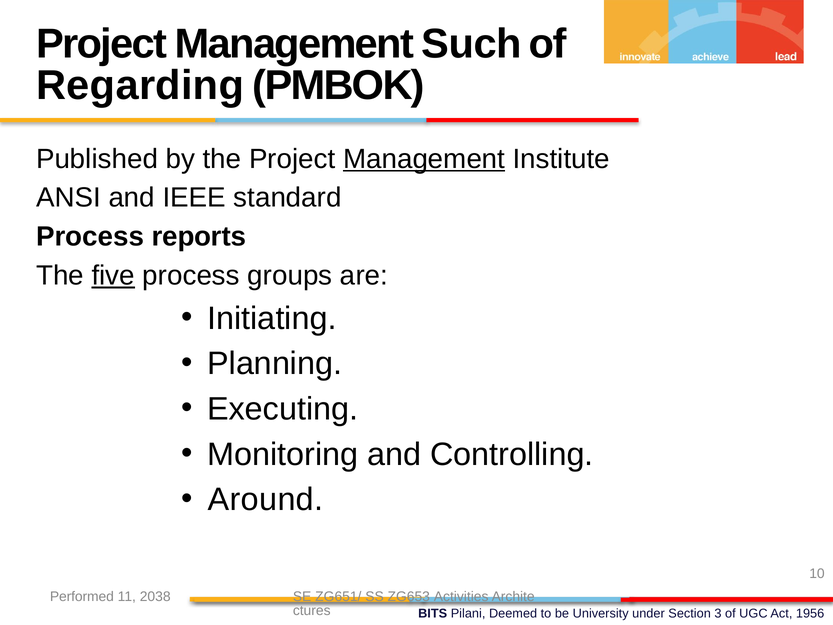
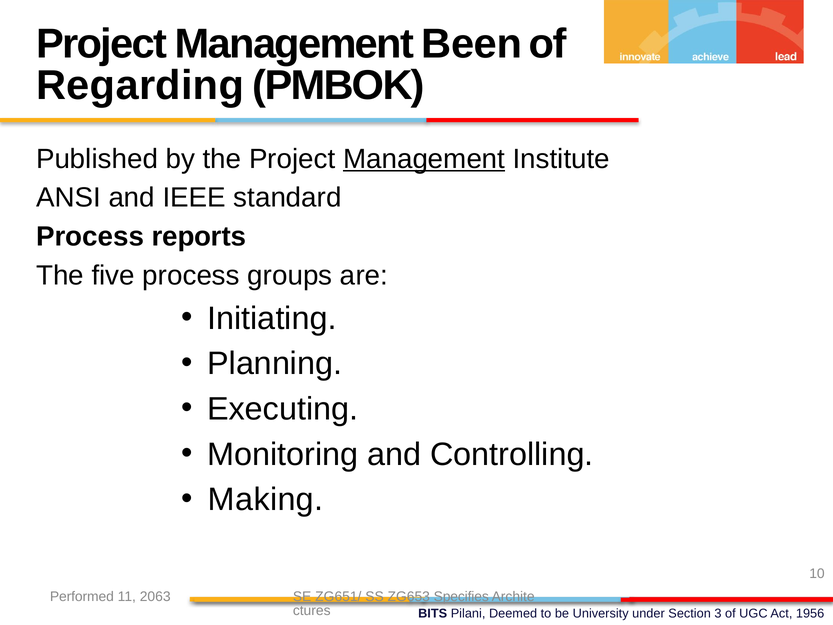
Such: Such -> Been (472, 44)
five underline: present -> none (113, 275)
Around: Around -> Making (266, 499)
2038: 2038 -> 2063 (155, 597)
Activities: Activities -> Specifies (461, 597)
